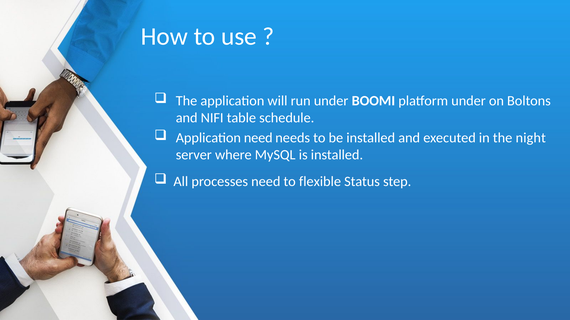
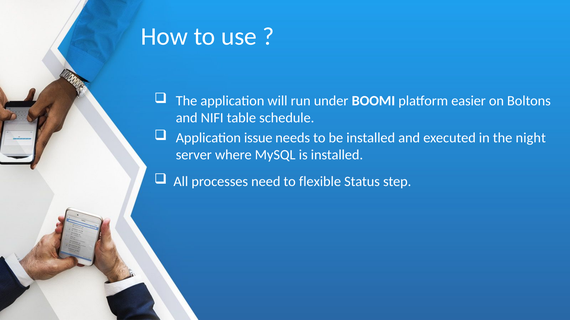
platform under: under -> easier (469, 101)
Application need: need -> issue (258, 138)
